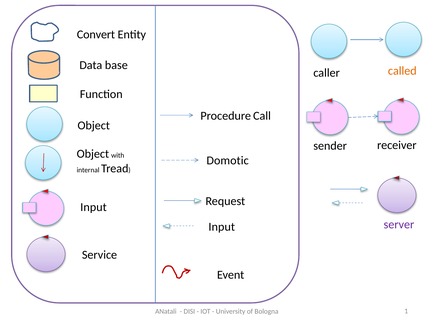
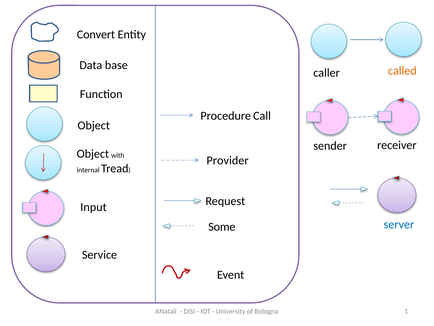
Domotic: Domotic -> Provider (228, 160)
server colour: purple -> blue (399, 224)
Input: Input -> Some (222, 227)
